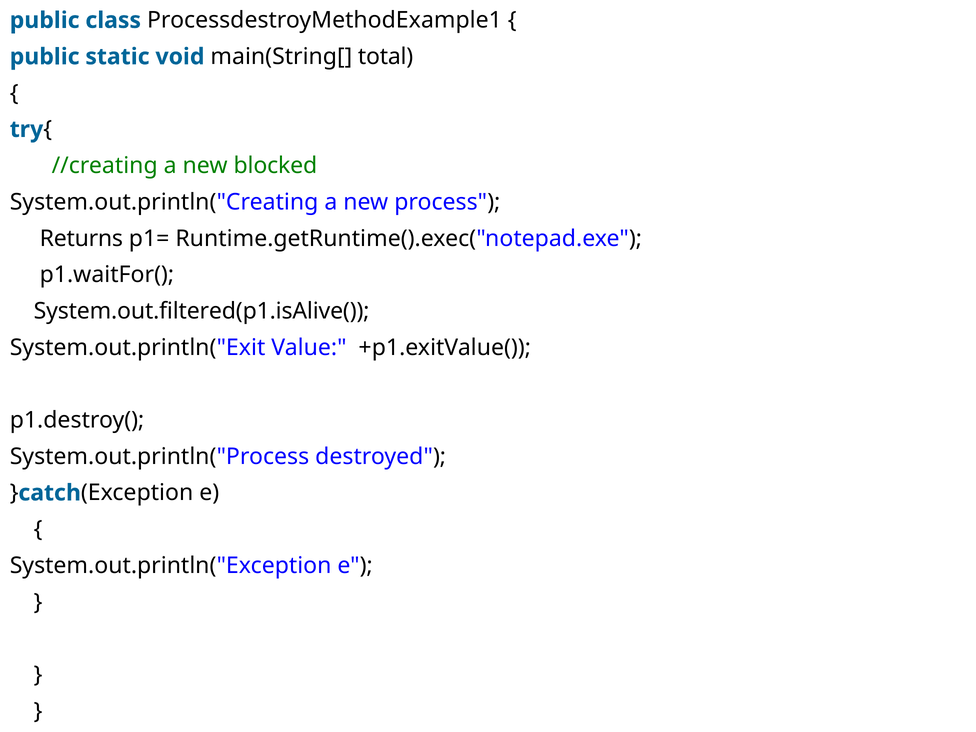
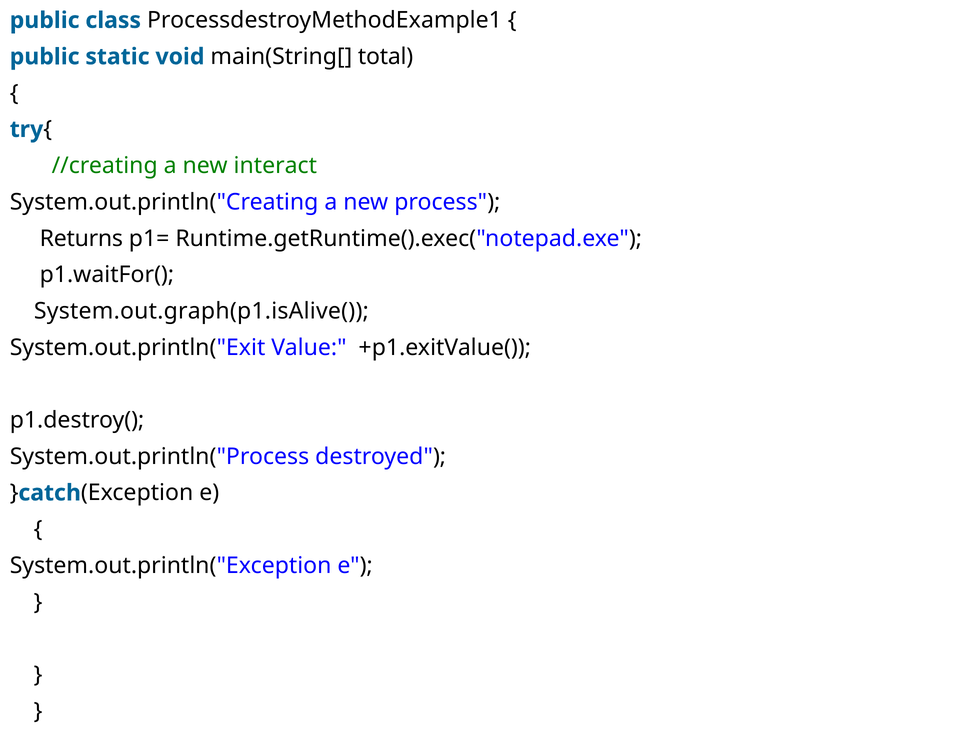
blocked: blocked -> interact (275, 166)
System.out.filtered(p1.isAlive(: System.out.filtered(p1.isAlive( -> System.out.graph(p1.isAlive( (201, 311)
